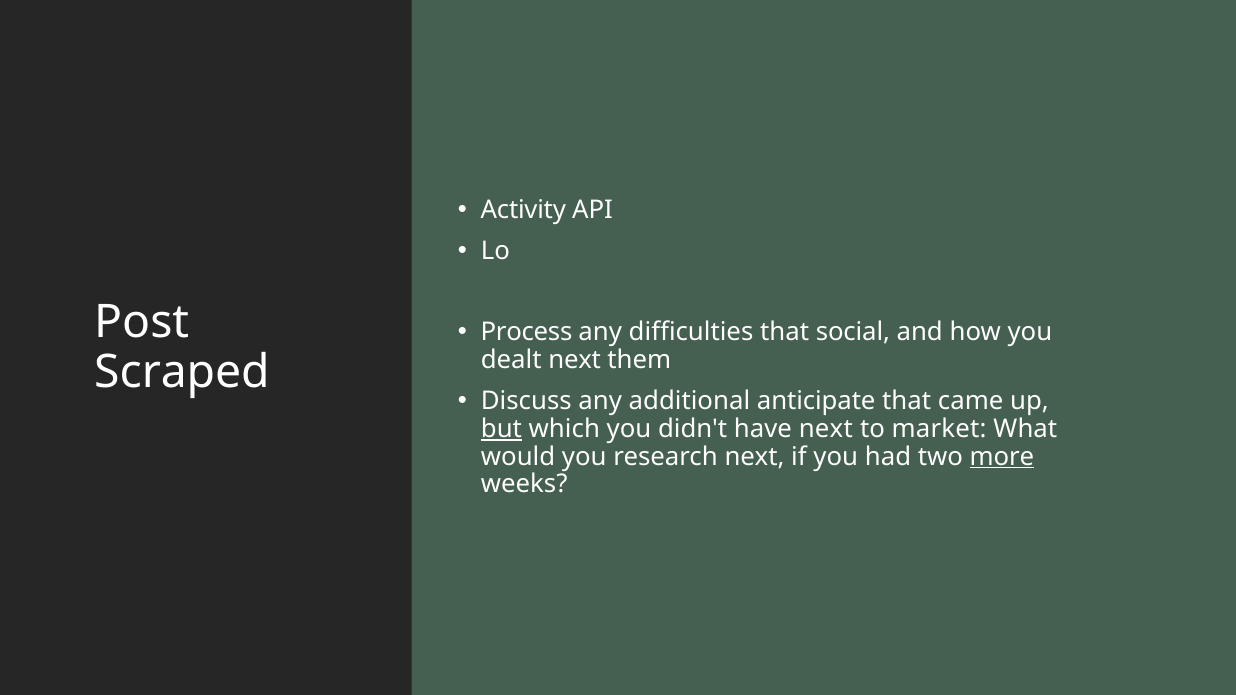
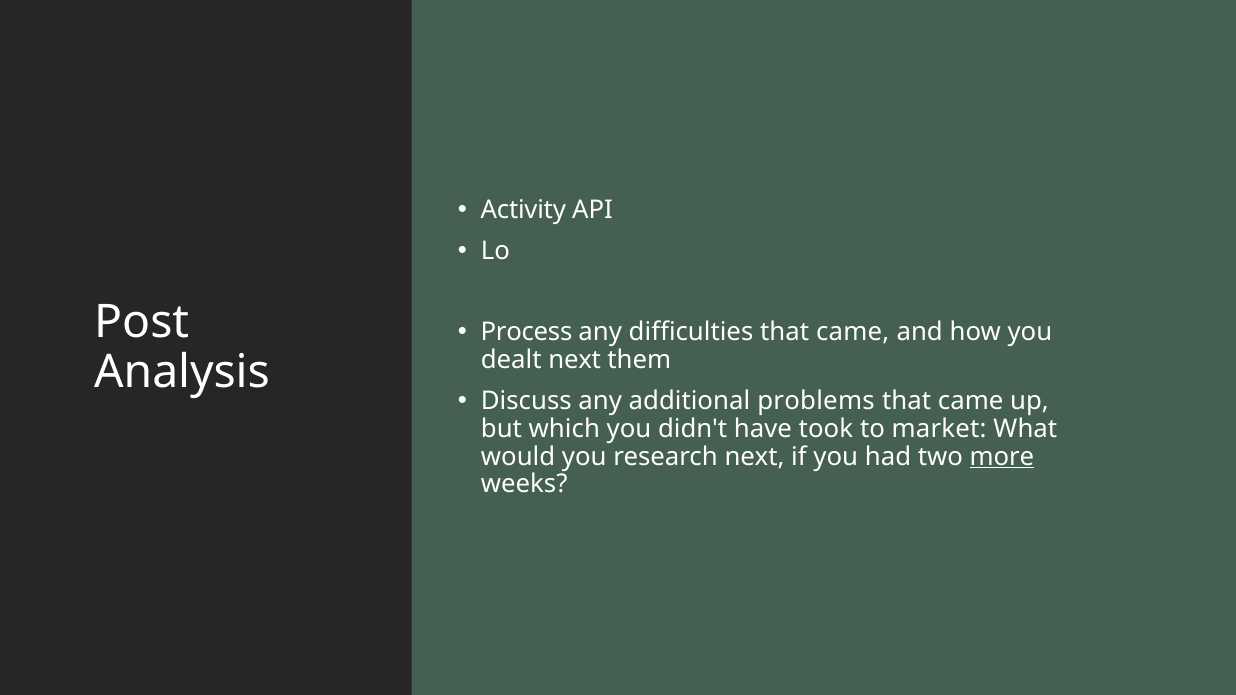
difficulties that social: social -> came (853, 333)
Scraped: Scraped -> Analysis (182, 372)
anticipate: anticipate -> problems (816, 401)
but underline: present -> none (501, 429)
have next: next -> took (826, 429)
